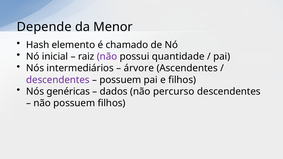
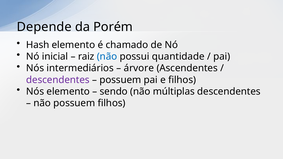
Menor: Menor -> Porém (113, 27)
não colour: purple -> blue (107, 57)
Nós genéricas: genéricas -> elemento (68, 92)
dados: dados -> sendo (114, 92)
percurso: percurso -> múltiplas (174, 92)
